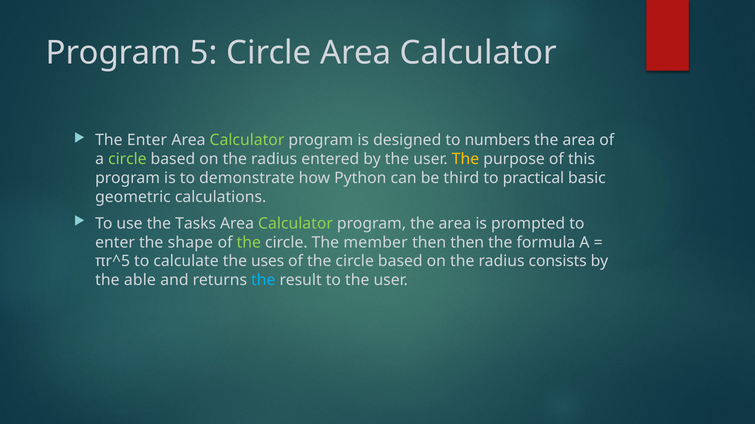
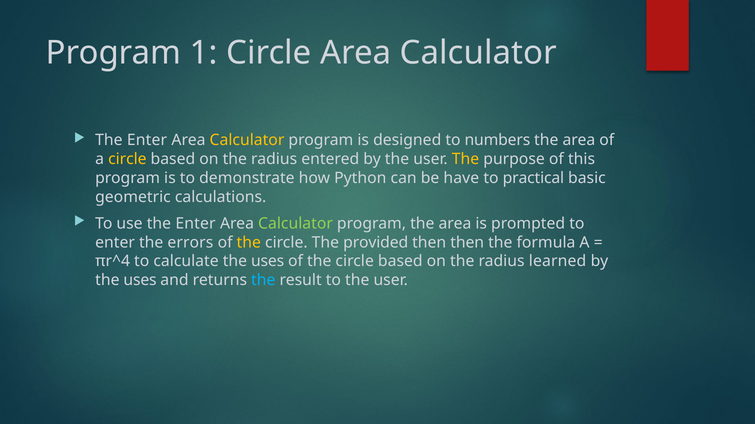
5: 5 -> 1 (204, 53)
Calculator colour: light green -> yellow (247, 141)
circle colour: light green -> yellow (127, 159)
third: third -> have (461, 178)
use the Tasks: Tasks -> Enter (195, 224)
shape: shape -> errors (190, 243)
the colour: light green -> yellow (249, 243)
member: member -> provided (376, 243)
πr^5: πr^5 -> πr^4 (113, 262)
consists: consists -> learned (558, 262)
able: able -> uses (140, 281)
